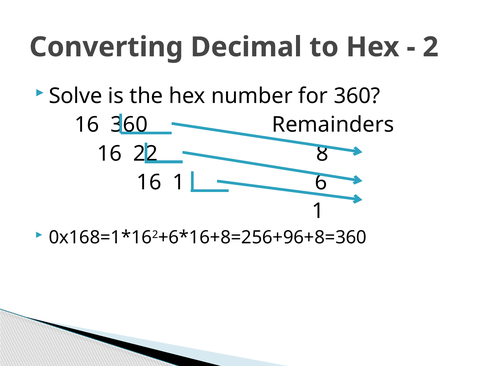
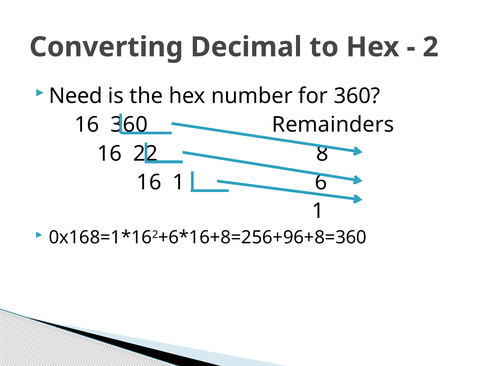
Solve: Solve -> Need (76, 96)
